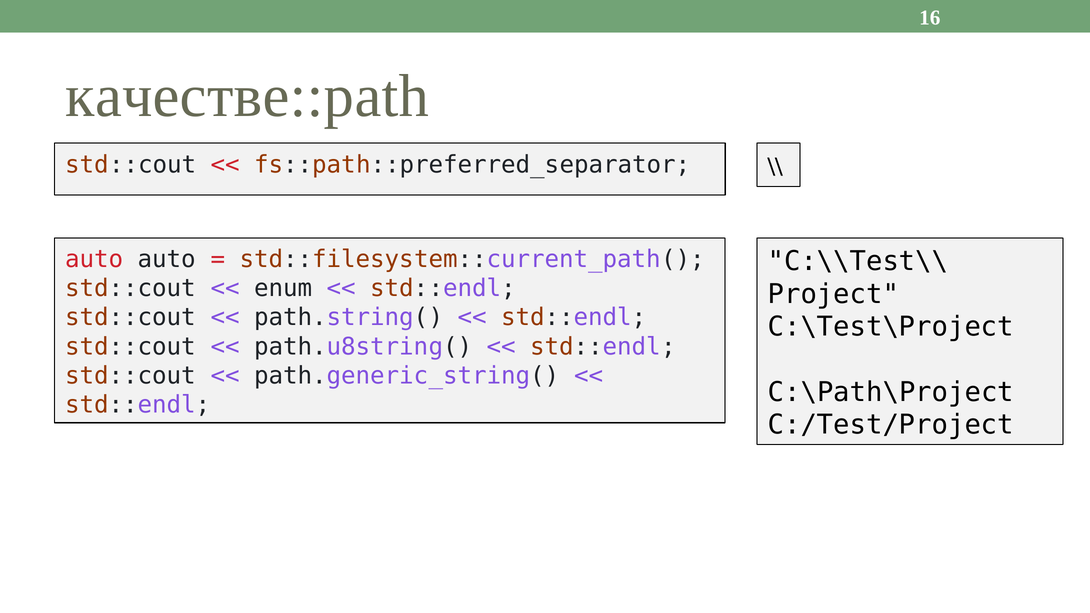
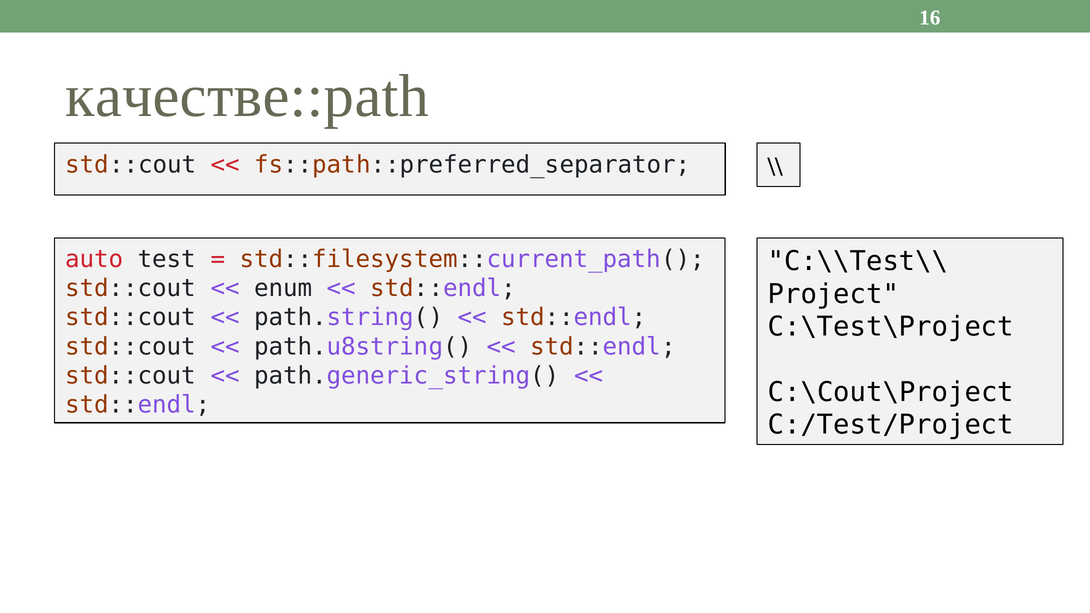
auto auto: auto -> test (167, 259)
C:\Path\Project: C:\Path\Project -> C:\Cout\Project (891, 392)
